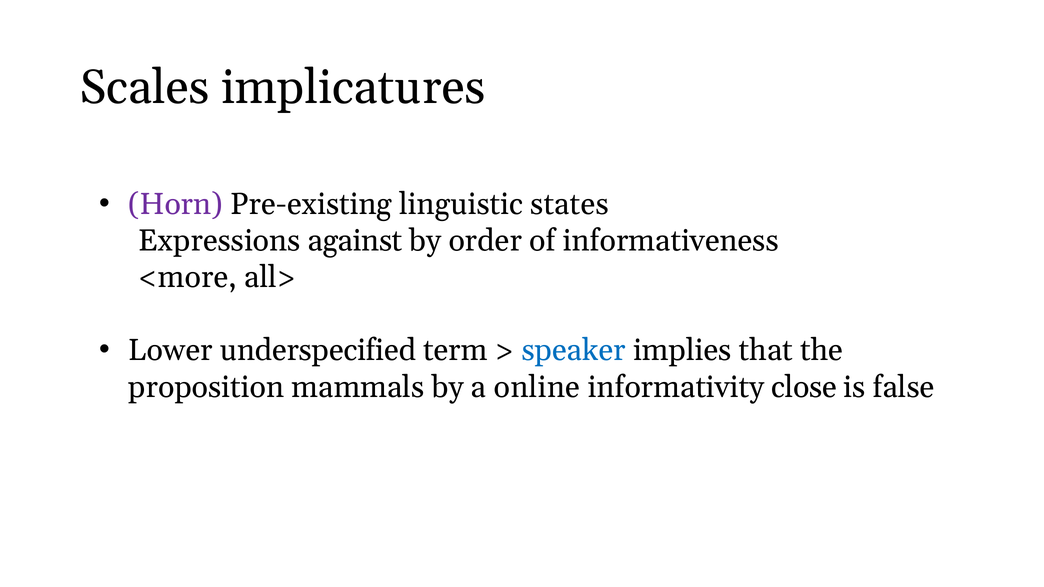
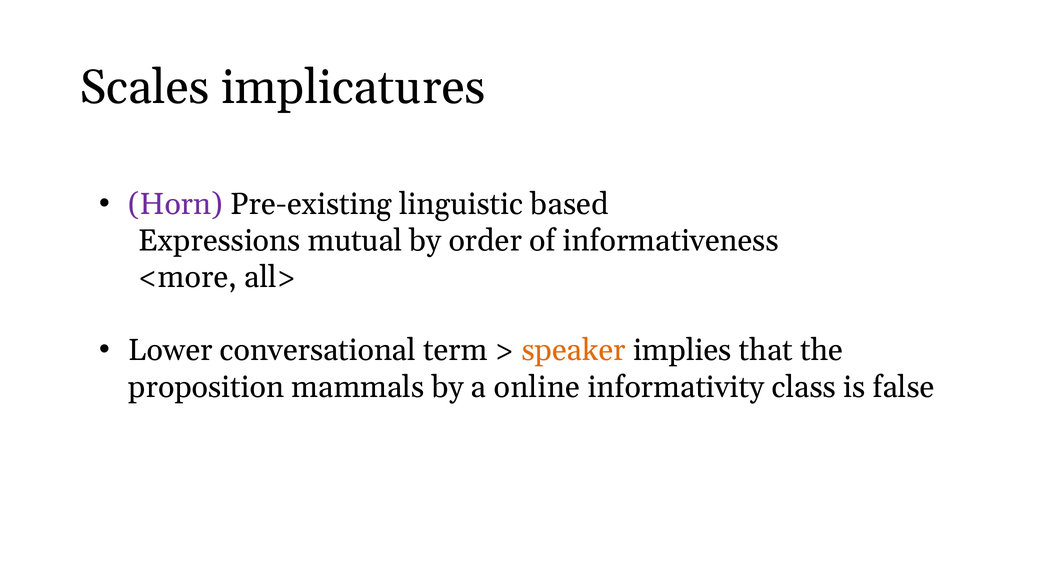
states: states -> based (570, 204)
against: against -> mutual (355, 241)
underspecified: underspecified -> conversational (318, 351)
speaker colour: blue -> orange (574, 351)
close: close -> class (804, 387)
